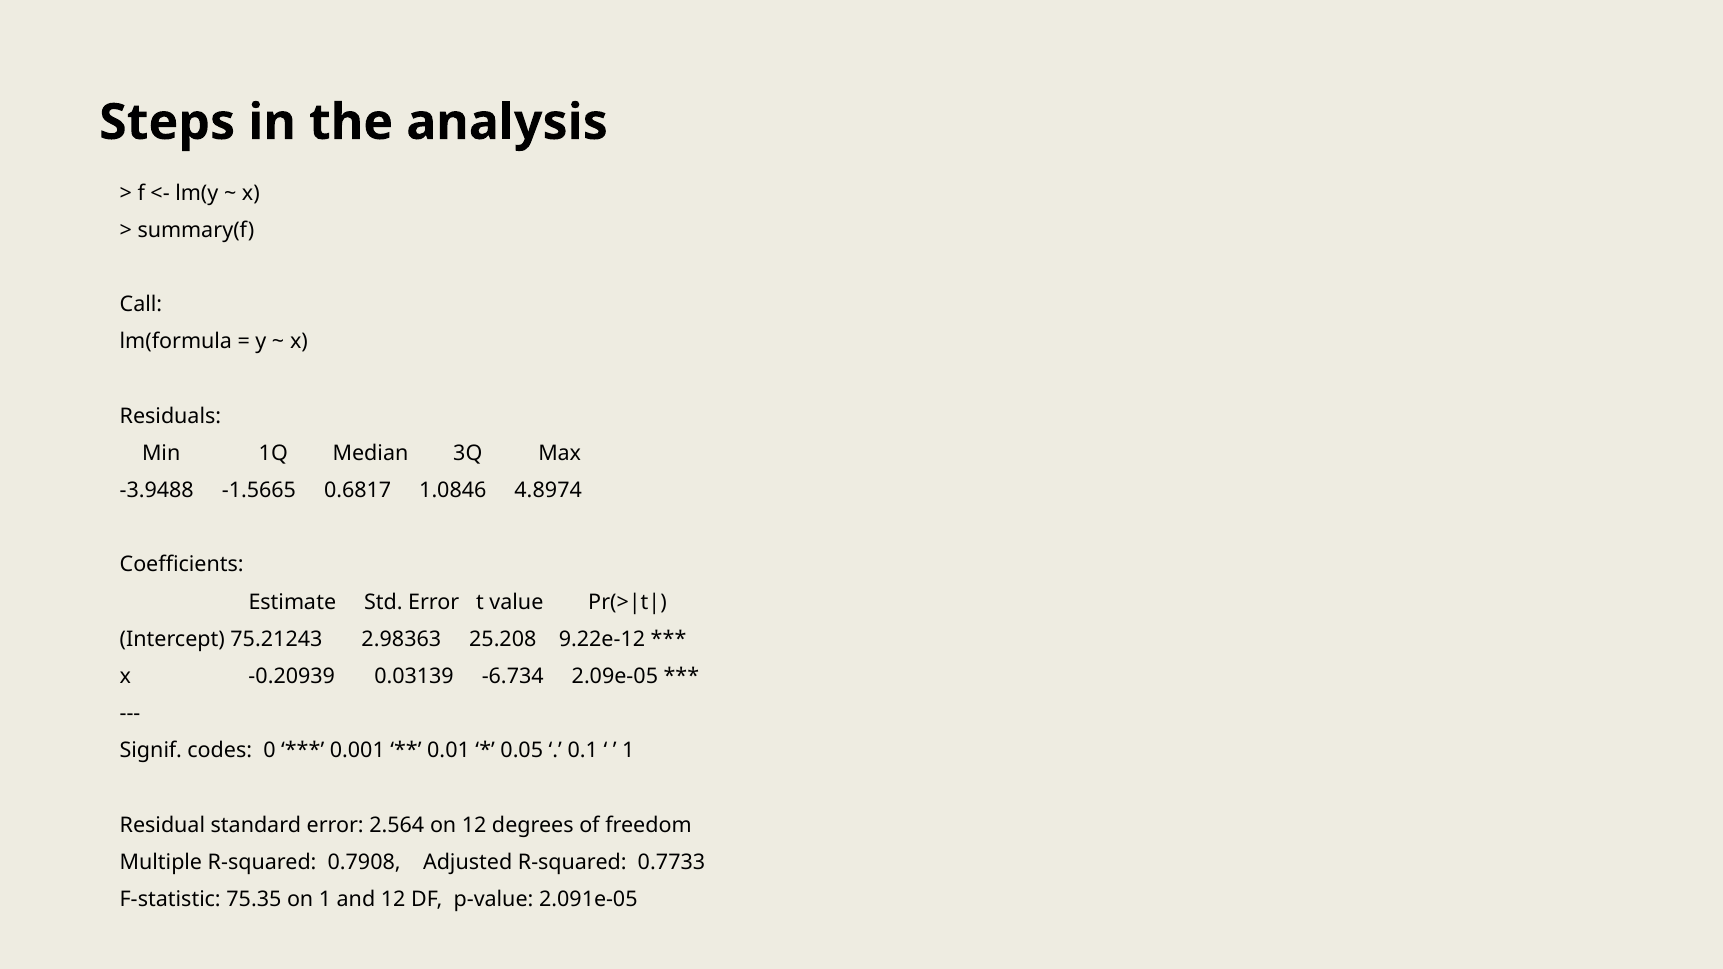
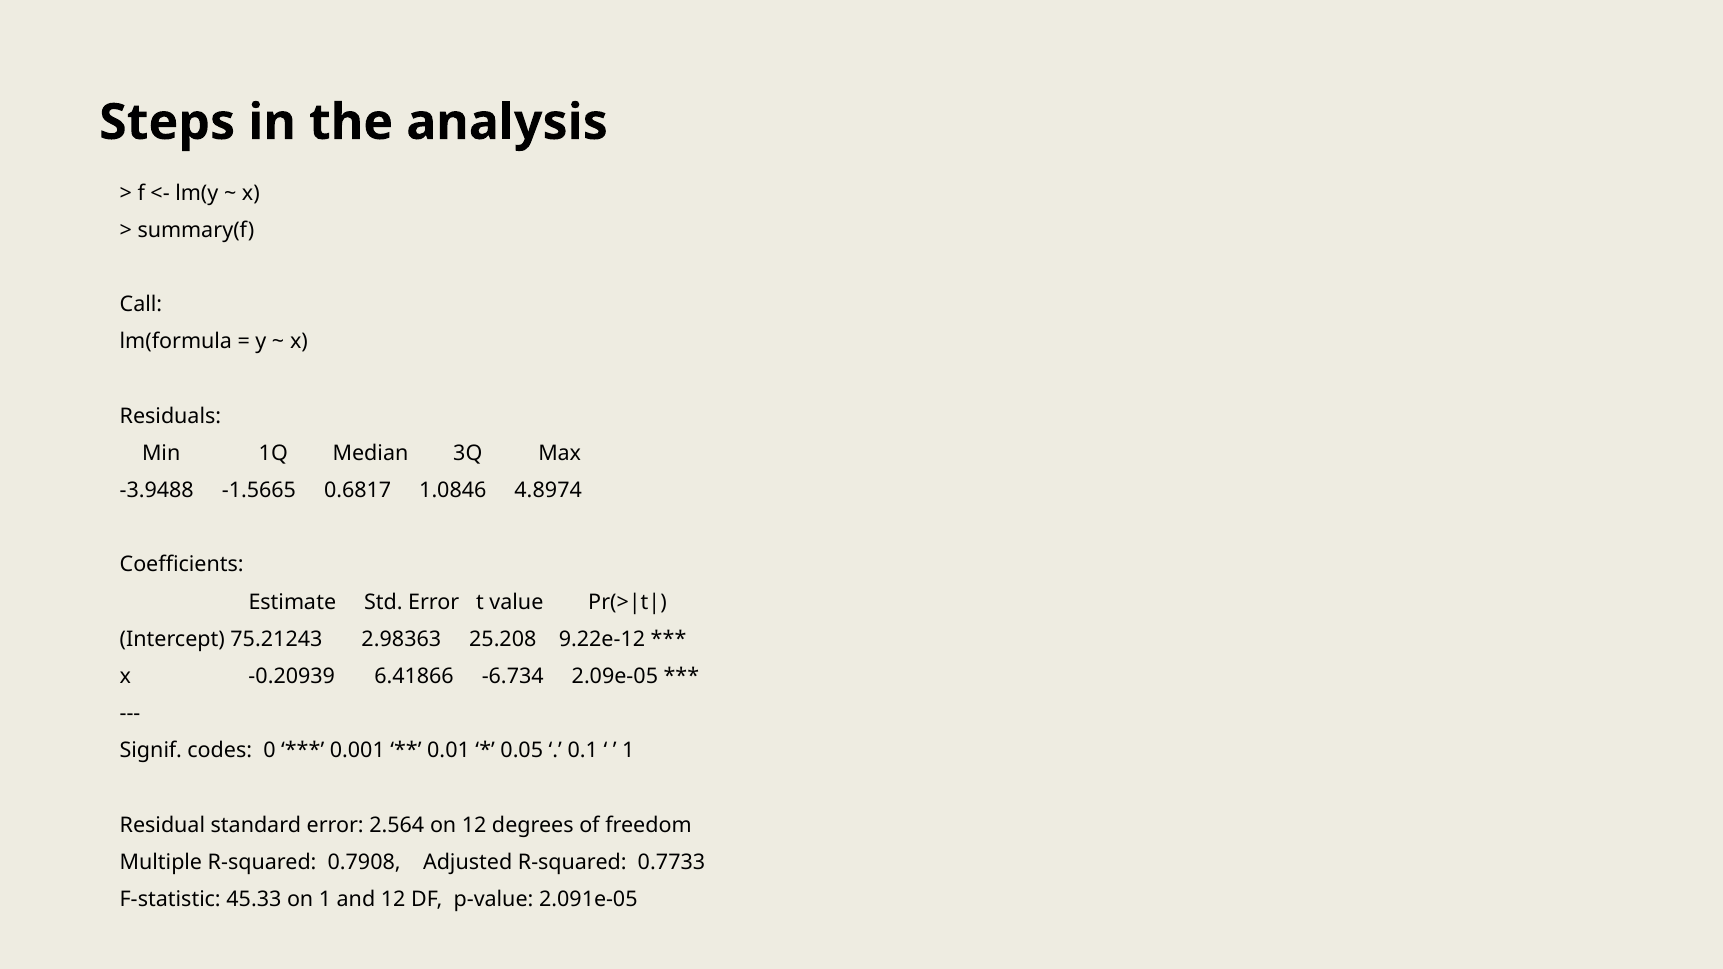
0.03139: 0.03139 -> 6.41866 (414, 677)
75.35: 75.35 -> 45.33 (254, 900)
